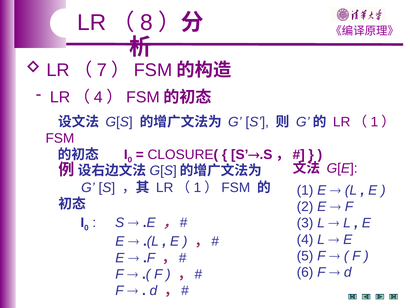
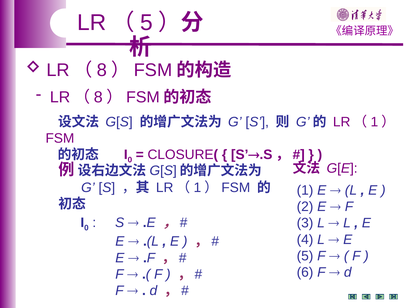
8: 8 -> 5 (146, 23)
7: 7 -> 8 (102, 70)
4: 4 -> 8 (98, 97)
